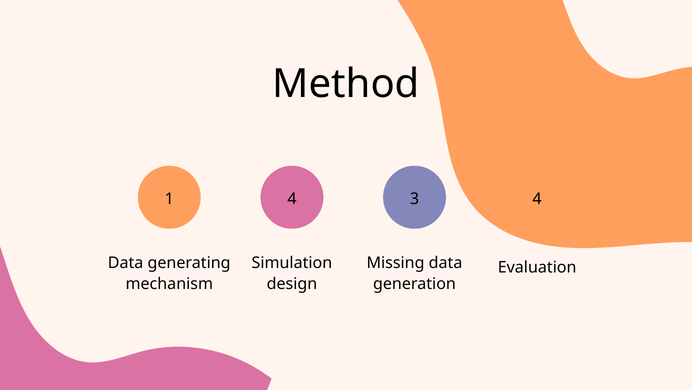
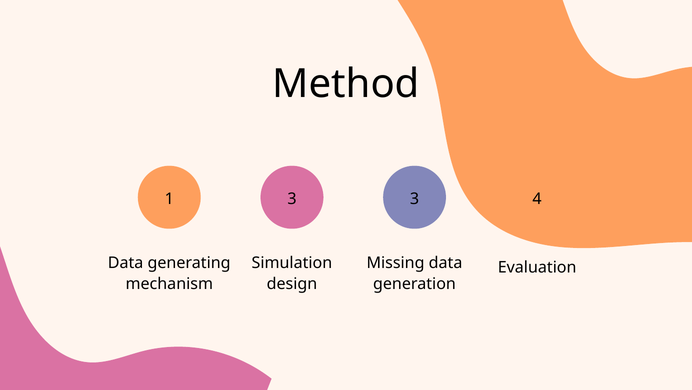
1 4: 4 -> 3 (292, 199)
